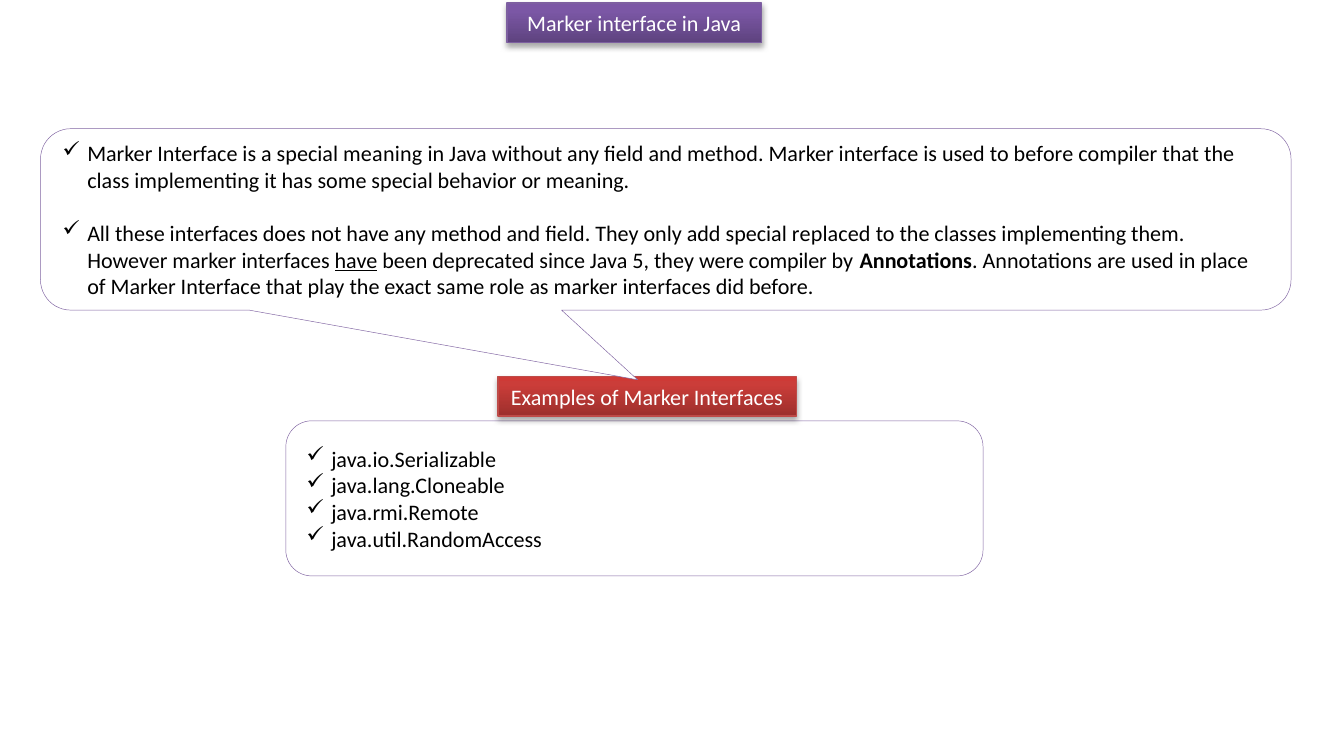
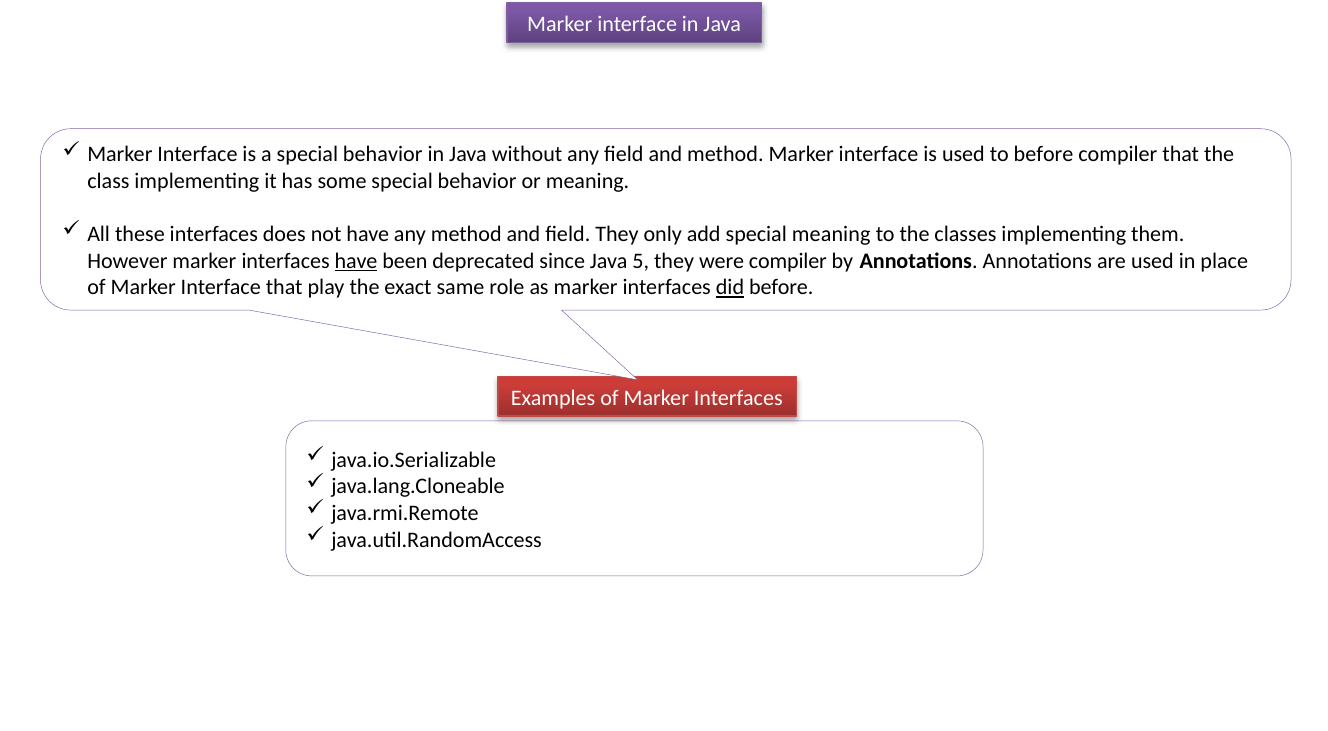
a special meaning: meaning -> behavior (383, 154)
special replaced: replaced -> meaning (831, 234)
did underline: none -> present (730, 287)
